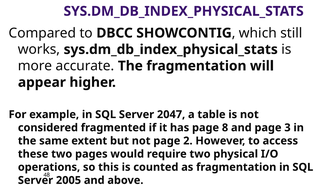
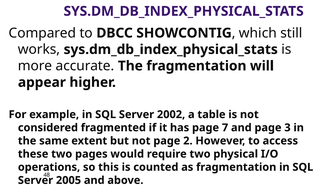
2047: 2047 -> 2002 (171, 115)
8: 8 -> 7 (225, 128)
